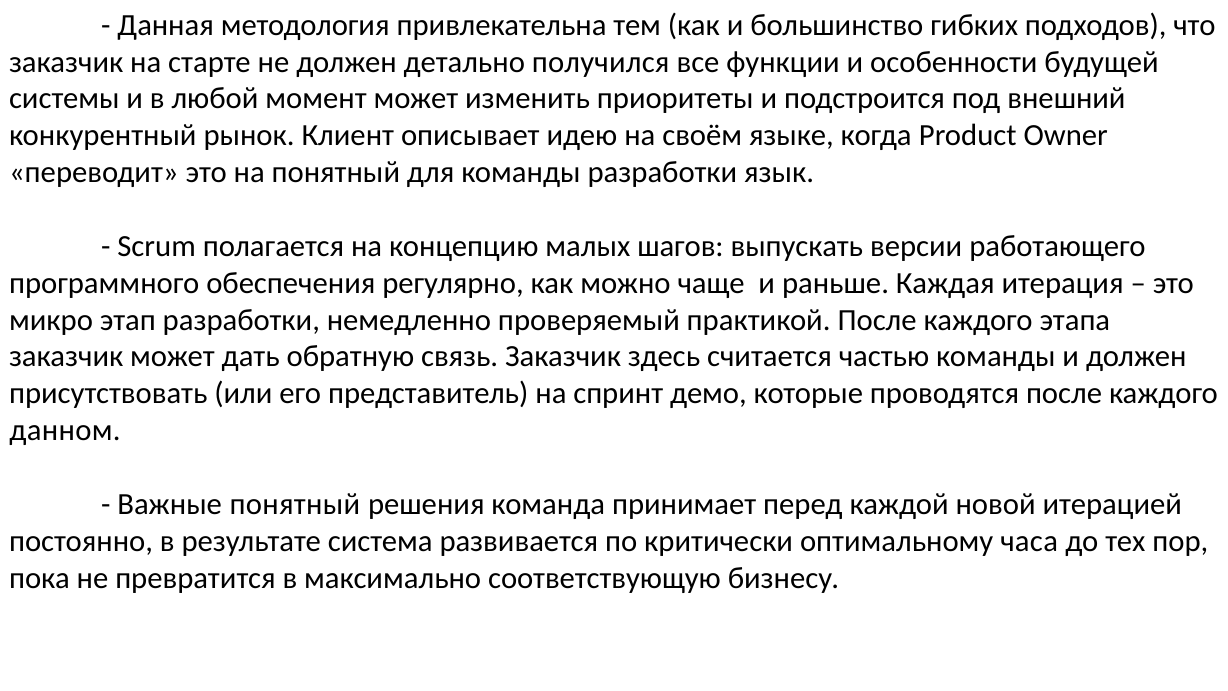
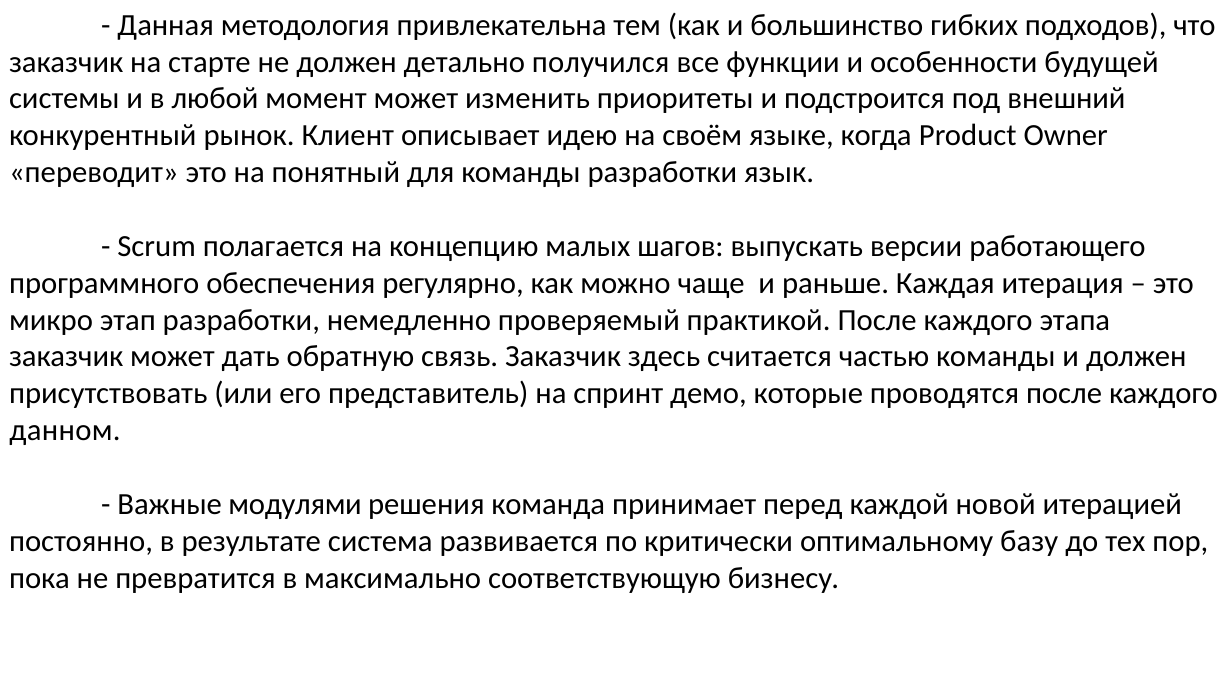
Важные понятный: понятный -> модулями (295, 504)
часа: часа -> базу (1029, 541)
